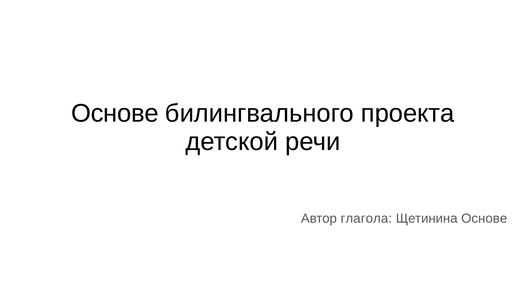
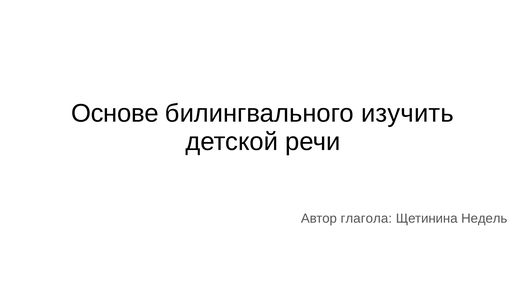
проекта: проекта -> изучить (407, 113)
Щетинина Основе: Основе -> Недель (484, 218)
